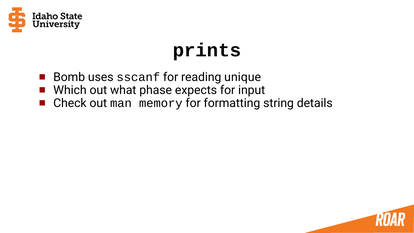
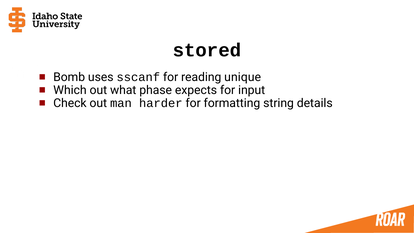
prints: prints -> stored (207, 50)
memory: memory -> harder (161, 103)
